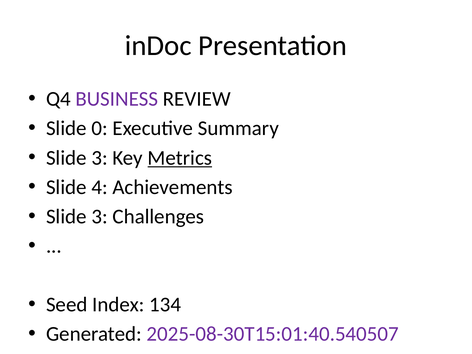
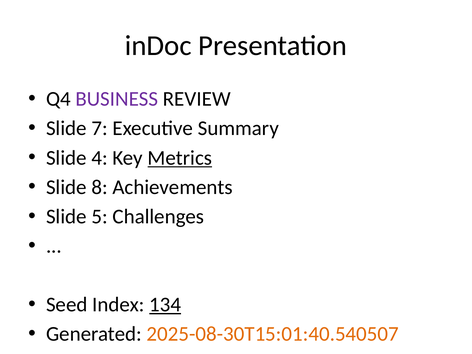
0: 0 -> 7 (100, 128)
3: 3 -> 4 (100, 158)
4: 4 -> 8 (100, 187)
3: 3 -> 5 (100, 217)
134 underline: none -> present (165, 305)
2025-08-30T15:01:40.540507 colour: purple -> orange (273, 334)
